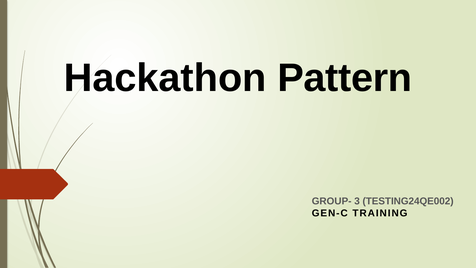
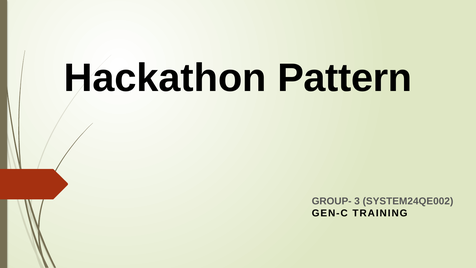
TESTING24QE002: TESTING24QE002 -> SYSTEM24QE002 (408, 201)
